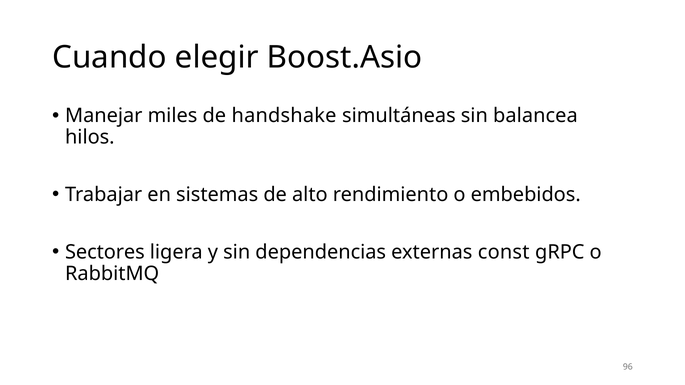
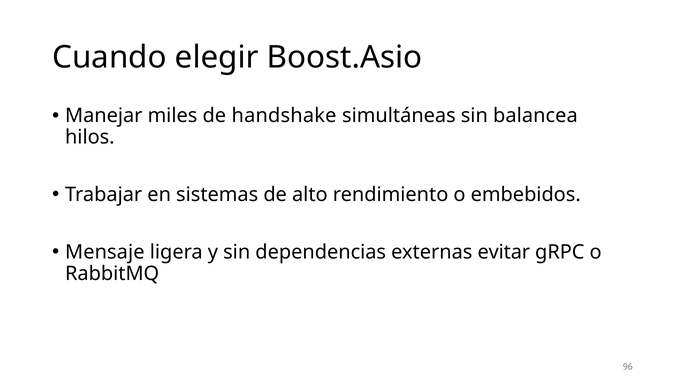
Sectores: Sectores -> Mensaje (105, 252)
const: const -> evitar (504, 252)
